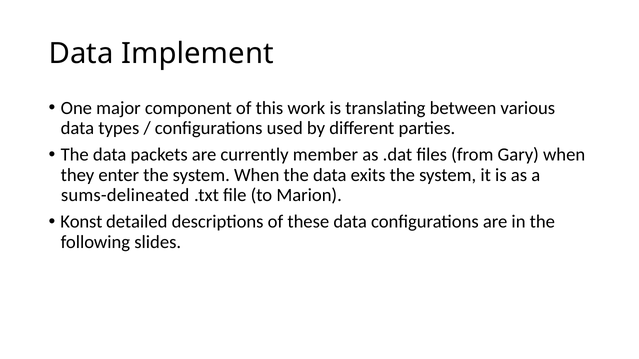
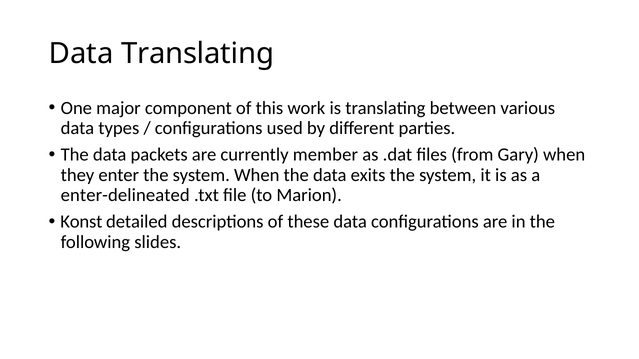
Data Implement: Implement -> Translating (198, 54)
sums-delineated: sums-delineated -> enter-delineated (125, 195)
